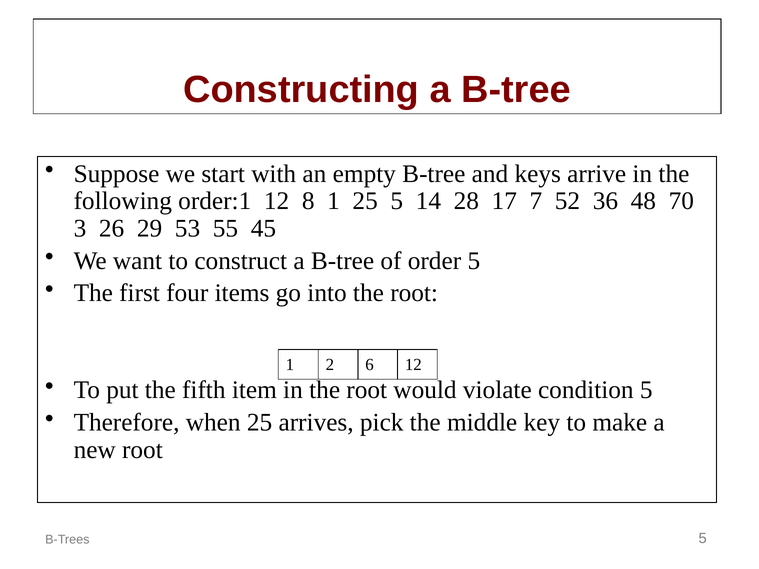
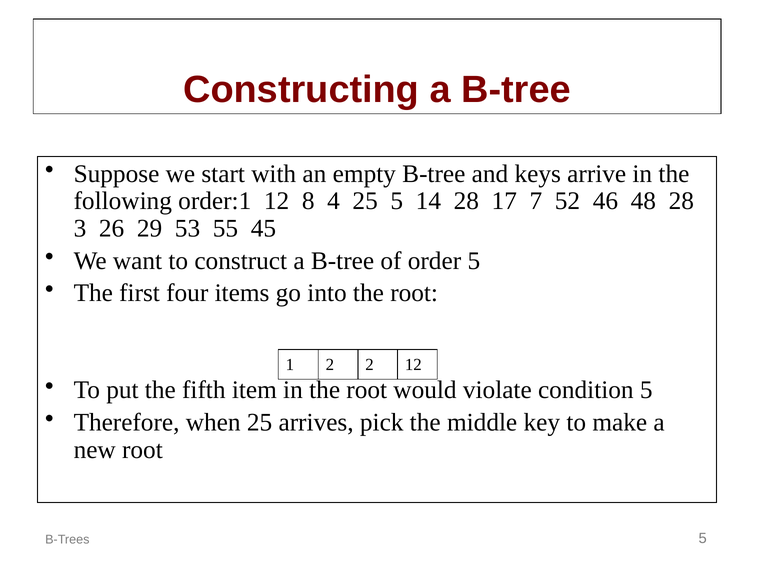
8 1: 1 -> 4 (334, 201)
36: 36 -> 46 (605, 201)
48 70: 70 -> 28 (681, 201)
2 6: 6 -> 2 (370, 365)
